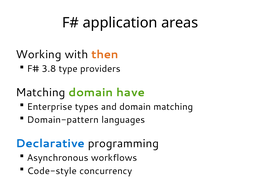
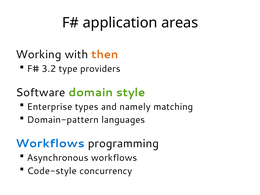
3.8: 3.8 -> 3.2 (49, 69)
Matching: Matching -> Software (41, 92)
have: have -> style (131, 92)
and domain: domain -> namely (135, 107)
Declarative: Declarative -> Workflows (50, 143)
